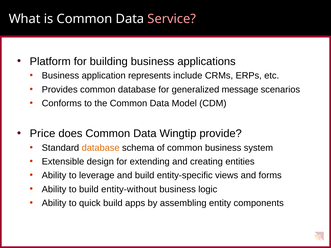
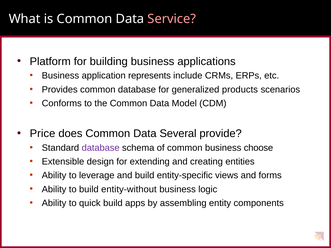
message: message -> products (240, 90)
Wingtip: Wingtip -> Several (178, 134)
database colour: orange -> purple (101, 148)
system: system -> choose (258, 148)
